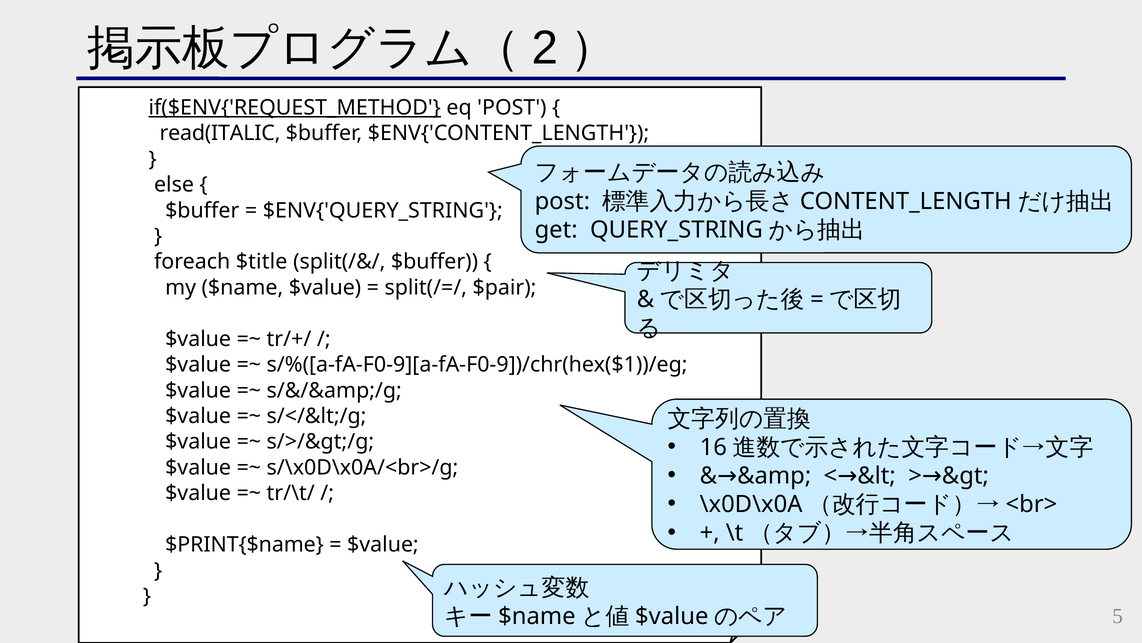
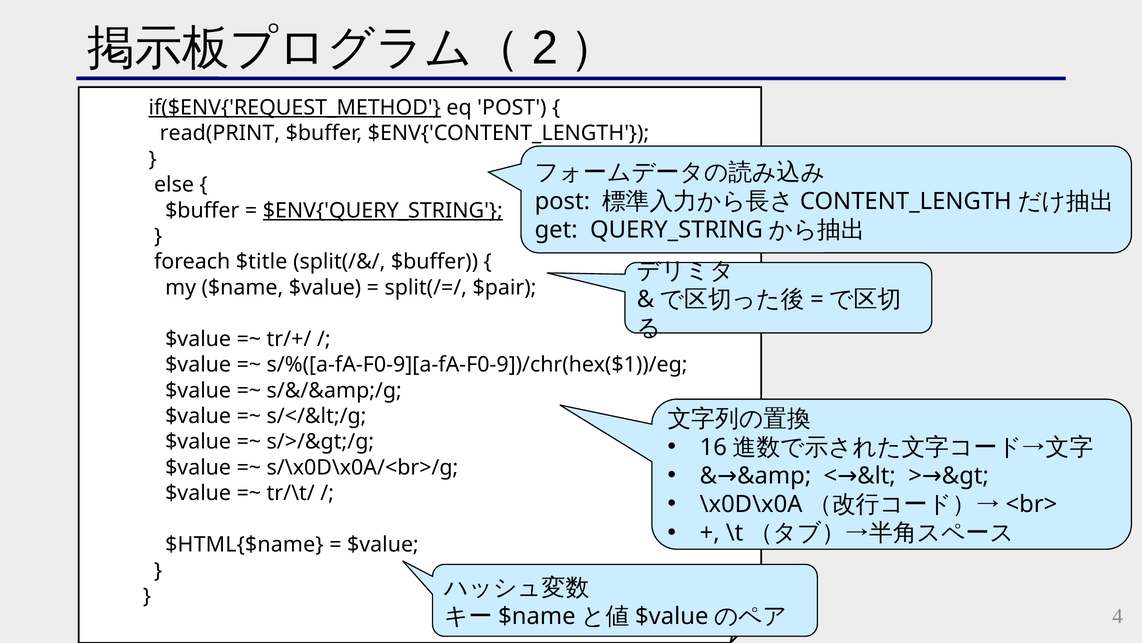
read(ITALIC: read(ITALIC -> read(PRINT (220, 133)
$ENV{'QUERY_STRING underline: none -> present (383, 210)
$PRINT{$name: $PRINT{$name -> $HTML{$name (244, 544)
5: 5 -> 4 (1118, 615)
